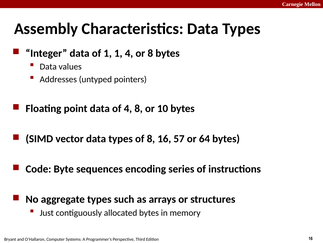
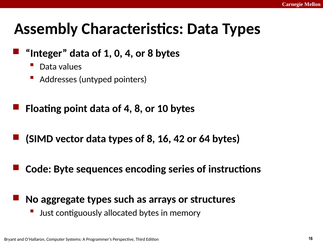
1 1: 1 -> 0 (118, 53)
57: 57 -> 42 (179, 138)
